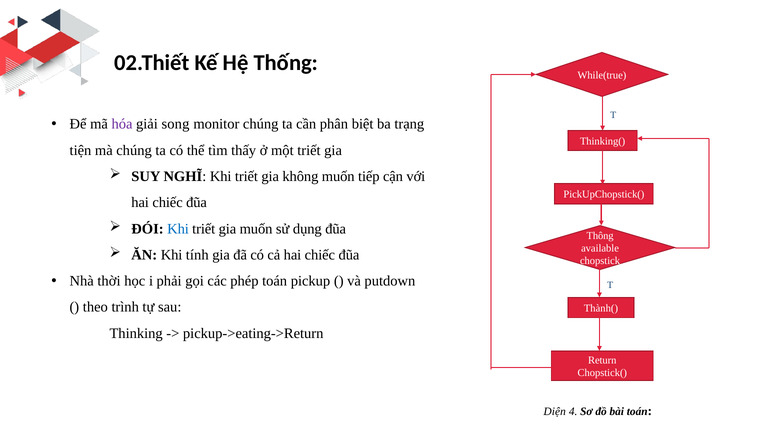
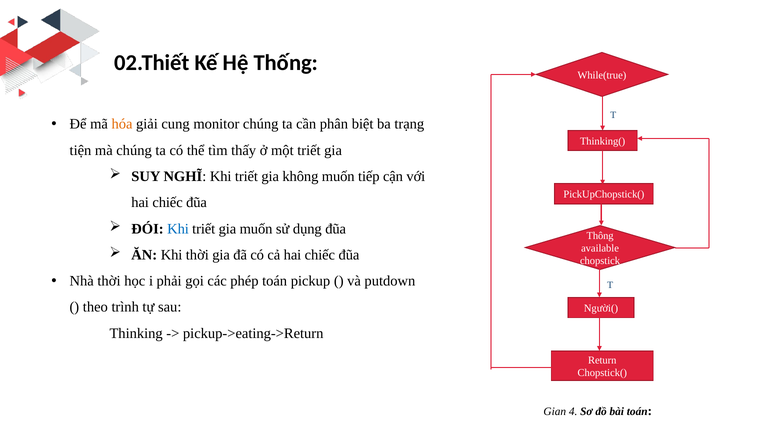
hóa colour: purple -> orange (122, 124)
song: song -> cung (176, 124)
Khi tính: tính -> thời (197, 255)
Thành(: Thành( -> Người( (601, 308)
Diện: Diện -> Gian (555, 412)
